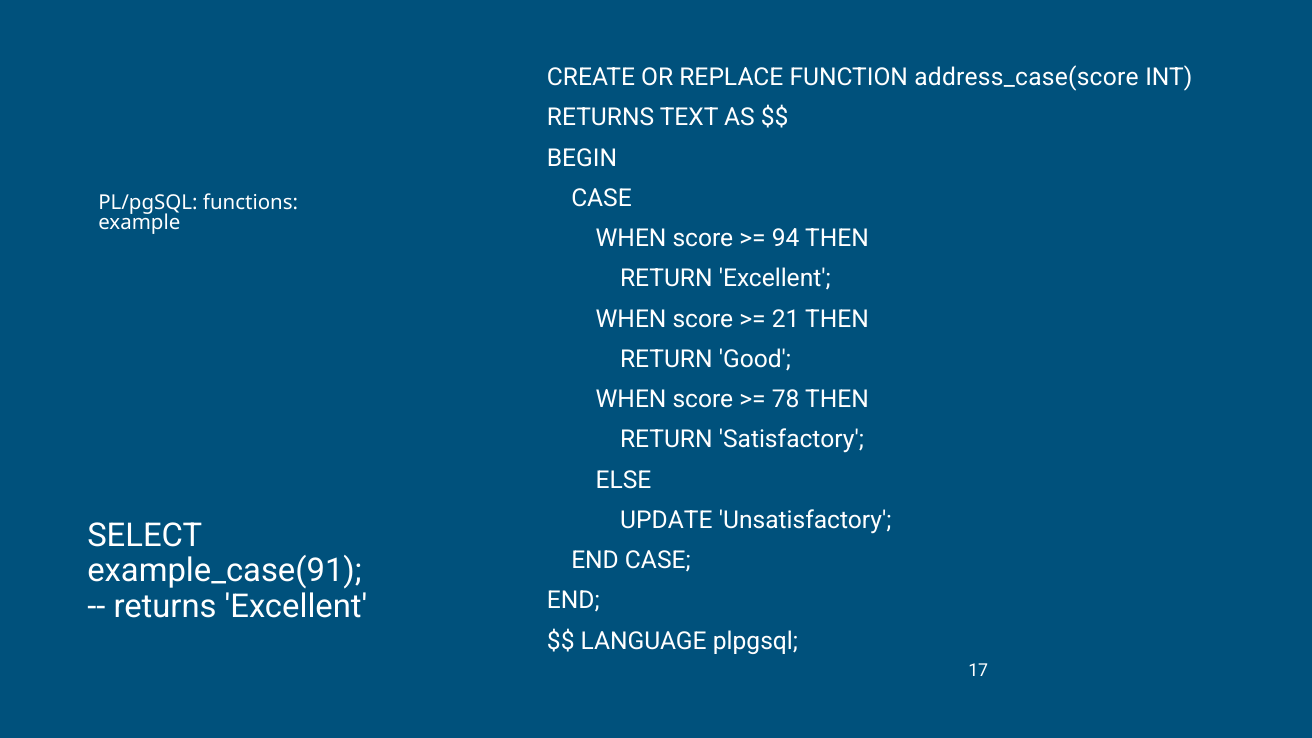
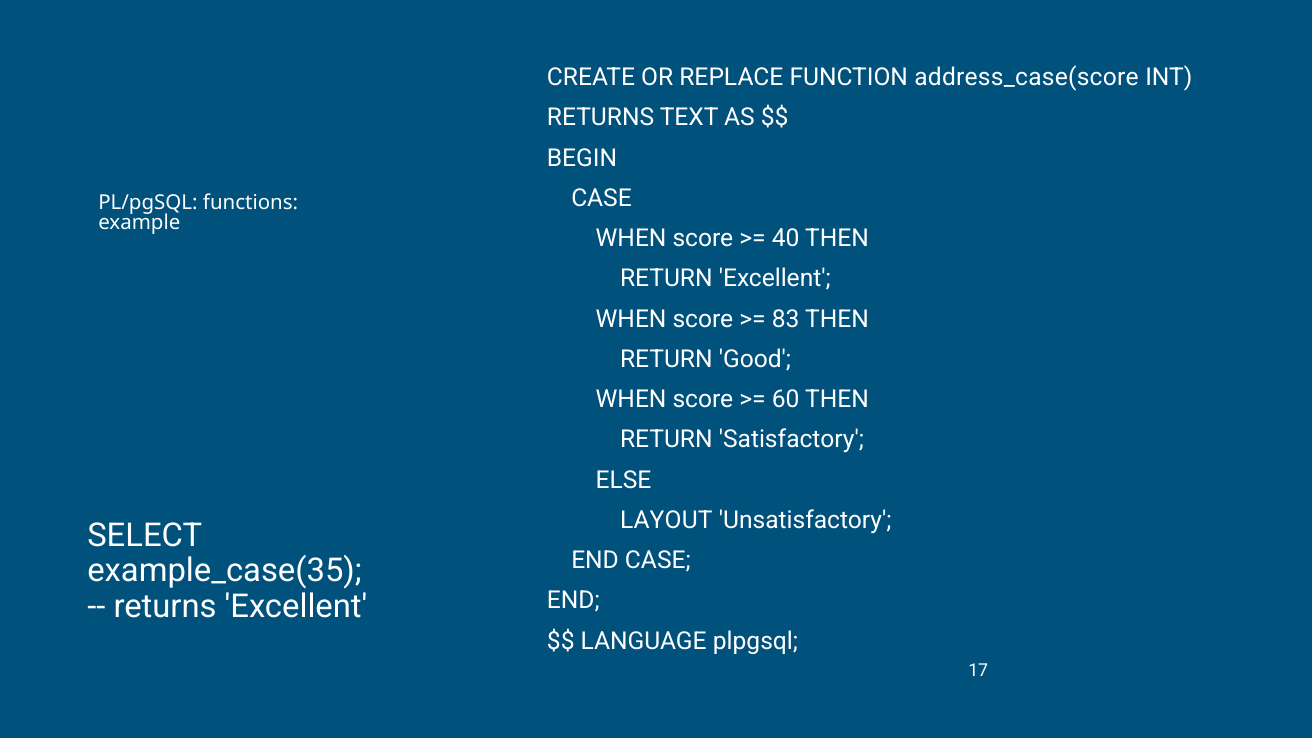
94: 94 -> 40 (786, 238)
21: 21 -> 83 (786, 319)
78: 78 -> 60 (786, 399)
UPDATE: UPDATE -> LAYOUT (666, 520)
example_case(91: example_case(91 -> example_case(35 (225, 571)
